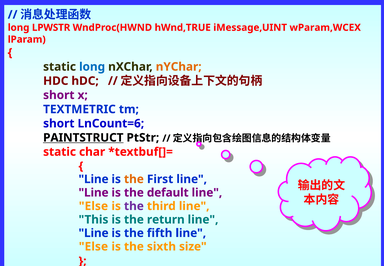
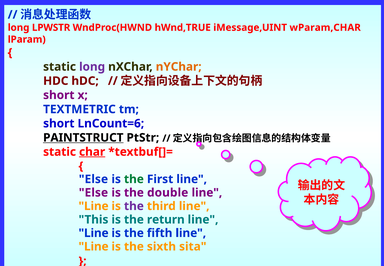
wParam,WCEX: wParam,WCEX -> wParam,CHAR (325, 28)
long colour: blue -> purple (92, 67)
char underline: none -> present (92, 152)
Line: Line -> Else (93, 179)
the colour: orange -> green (134, 179)
Line: Line -> Else (93, 193)
default: default -> double (168, 193)
Else: Else -> Line (94, 206)
Else: Else -> Line (94, 246)
size: size -> sita (193, 246)
